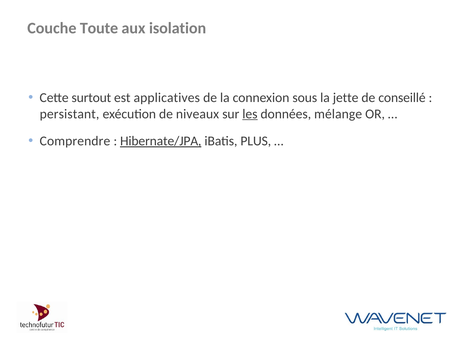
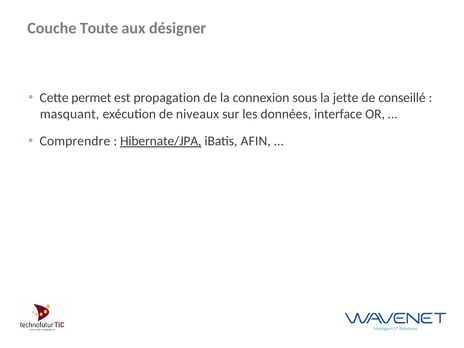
isolation: isolation -> désigner (178, 28)
surtout: surtout -> permet (91, 98)
applicatives: applicatives -> propagation (167, 98)
persistant: persistant -> masquant (70, 114)
les underline: present -> none (250, 114)
mélange: mélange -> interface (338, 114)
PLUS: PLUS -> AFIN (256, 141)
